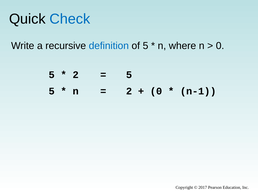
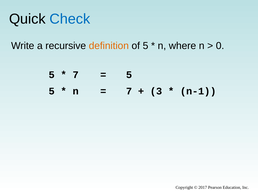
definition colour: blue -> orange (109, 46)
2: 2 -> 7 (76, 75)
2: 2 -> 7 (129, 91)
0: 0 -> 3 (156, 91)
